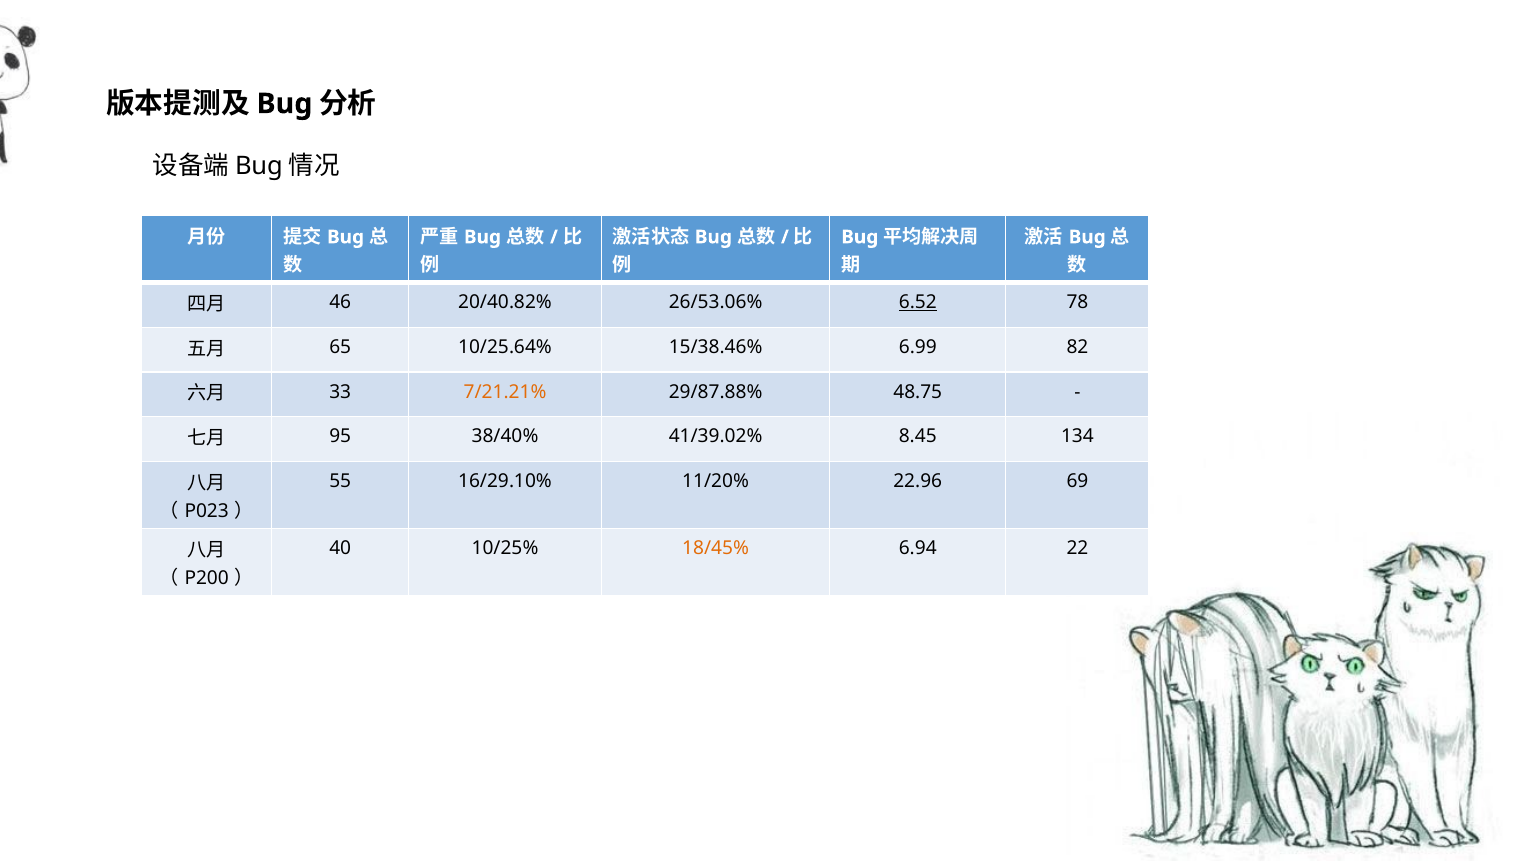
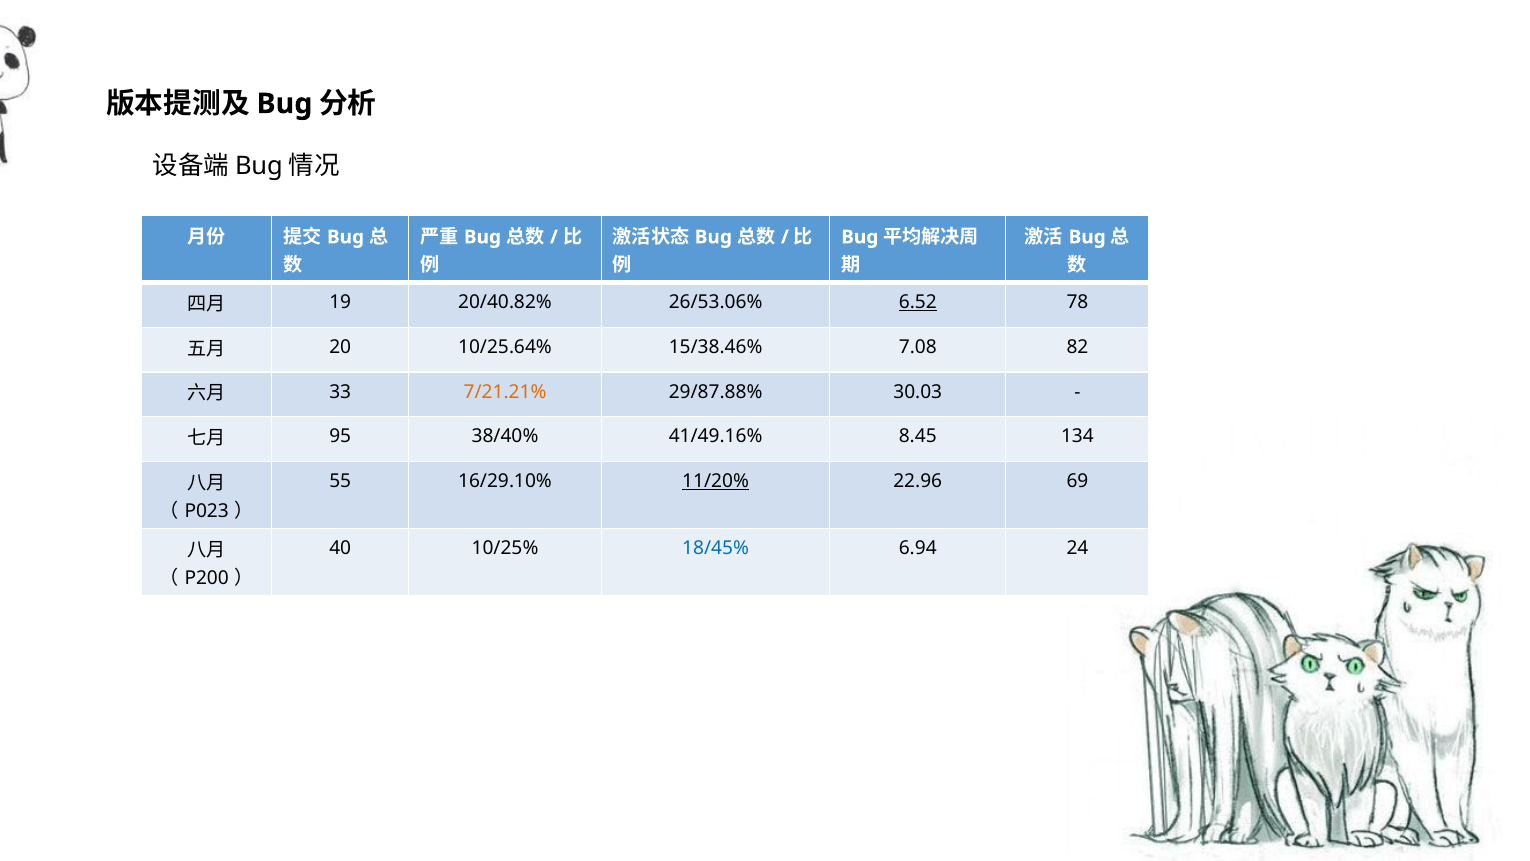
46: 46 -> 19 (340, 302)
65: 65 -> 20 (340, 347)
6.99: 6.99 -> 7.08 (918, 347)
48.75: 48.75 -> 30.03 (918, 392)
41/39.02%: 41/39.02% -> 41/49.16% (716, 436)
11/20% underline: none -> present (716, 481)
18/45% colour: orange -> blue (716, 548)
22: 22 -> 24 (1077, 548)
